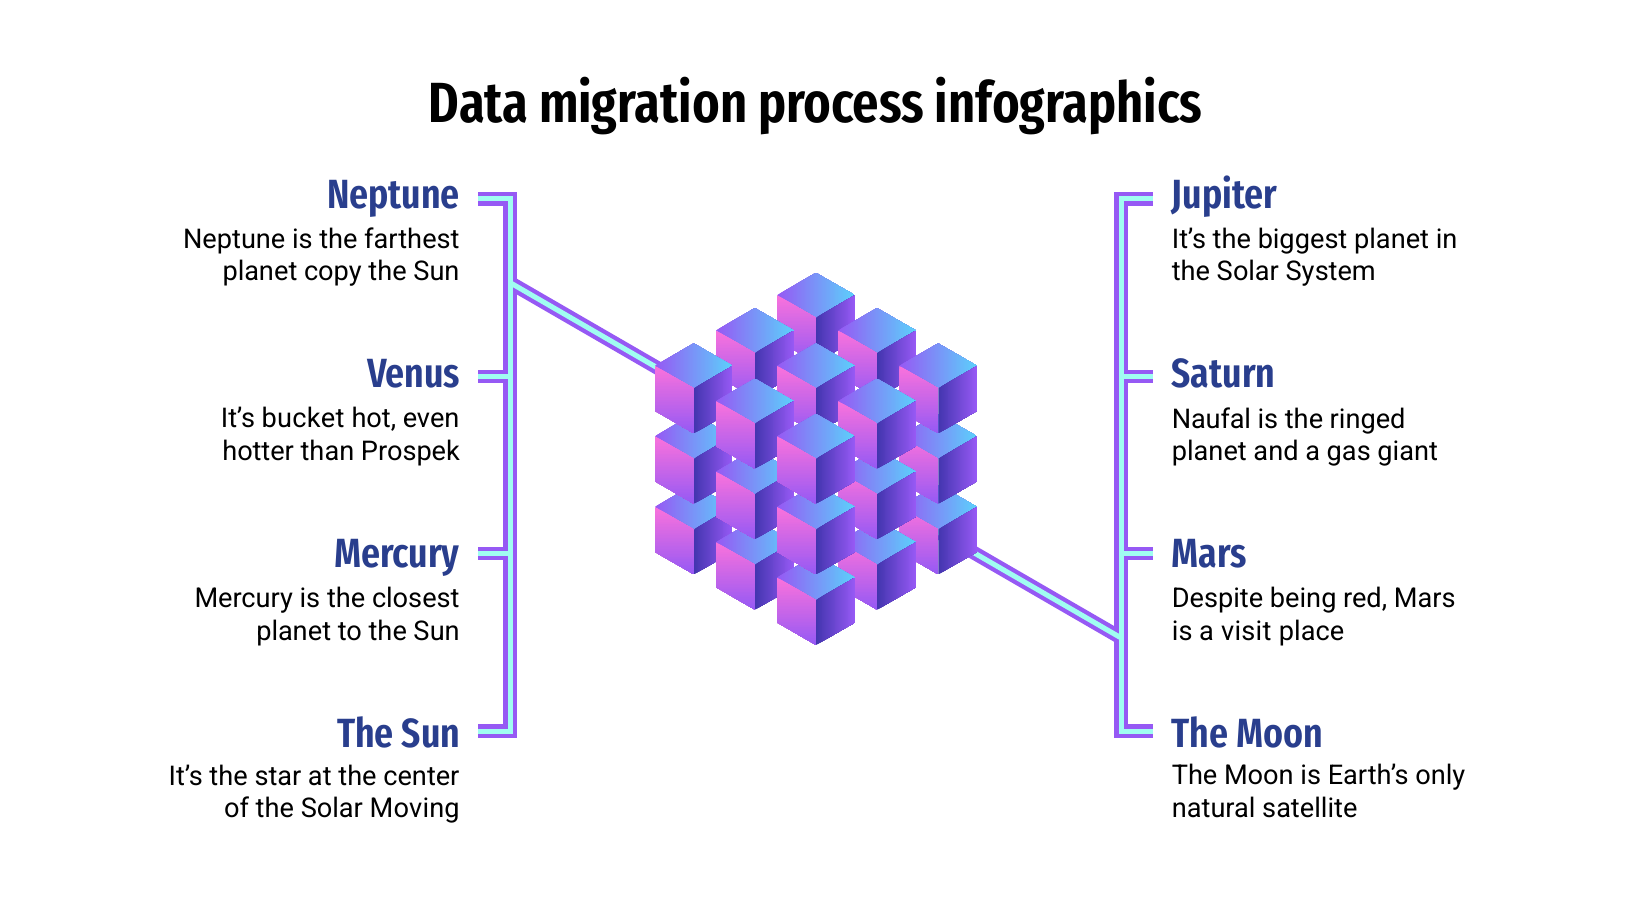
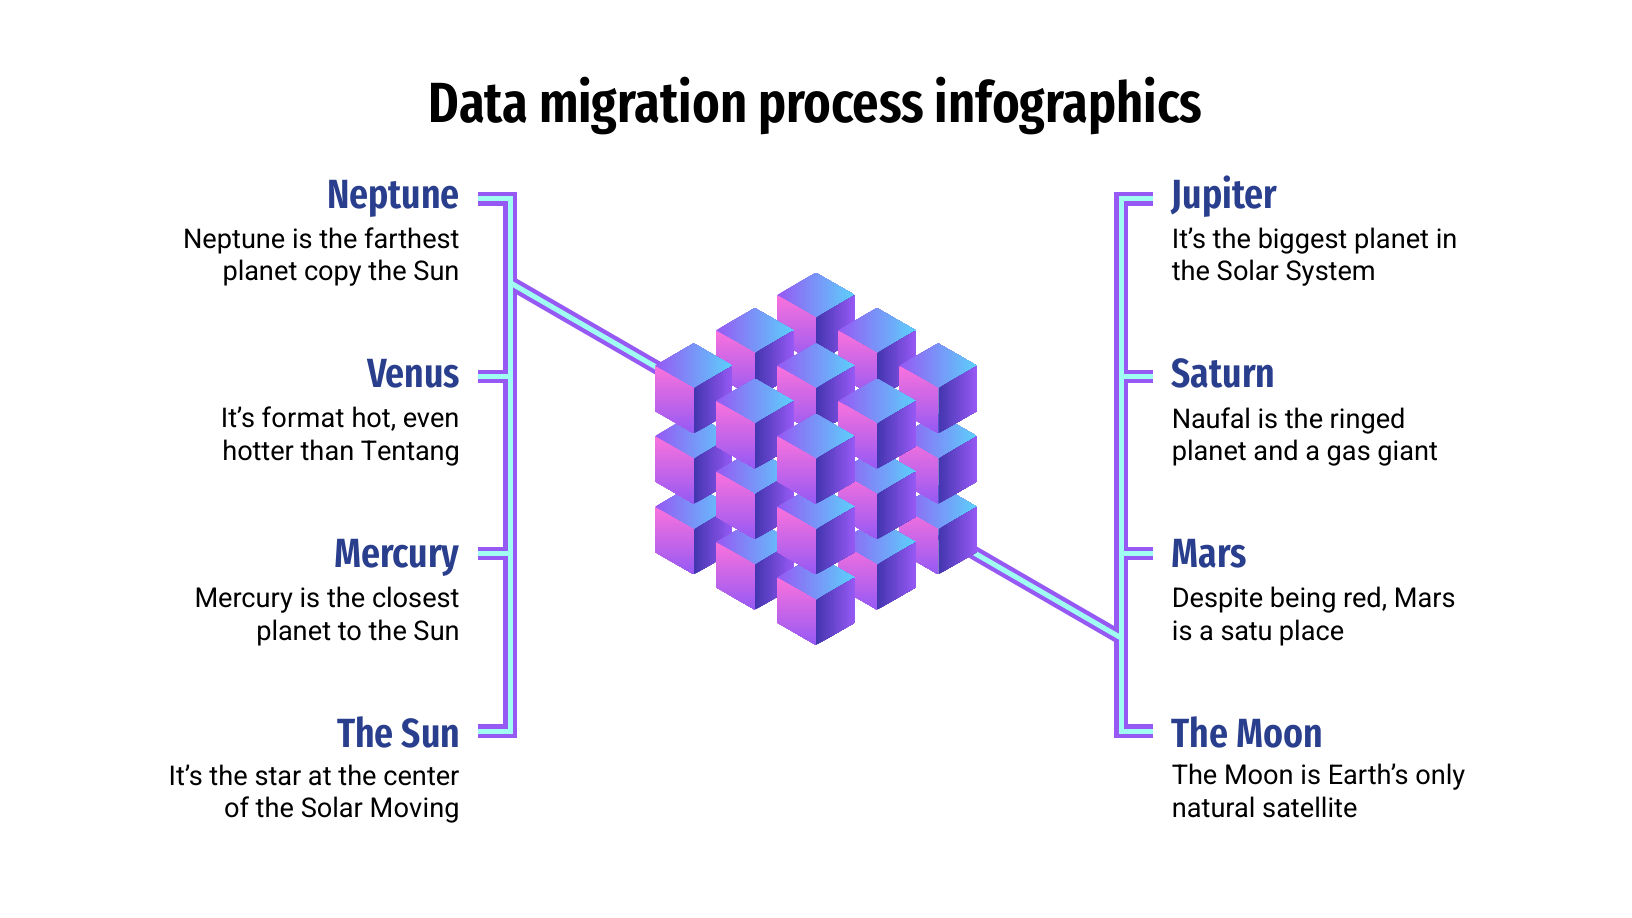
bucket: bucket -> format (303, 419)
Prospek: Prospek -> Tentang (410, 452)
visit: visit -> satu (1247, 632)
